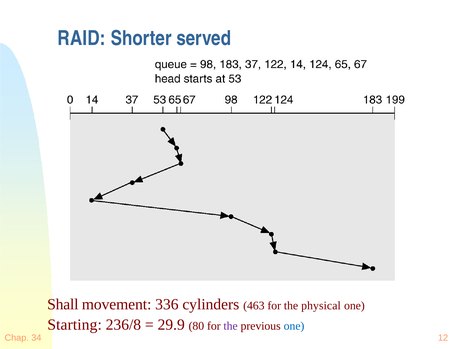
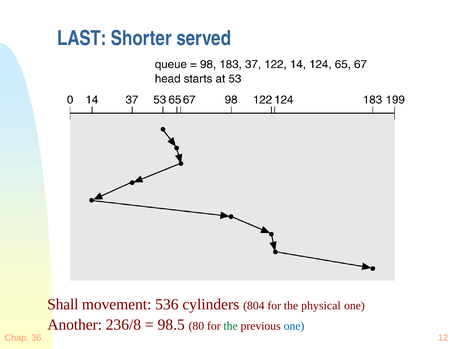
RAID: RAID -> LAST (82, 38)
336: 336 -> 536 (167, 305)
463: 463 -> 804 (254, 306)
Starting: Starting -> Another (75, 325)
29.9: 29.9 -> 98.5 (171, 325)
the colour: purple -> green (231, 326)
34: 34 -> 36 (36, 338)
